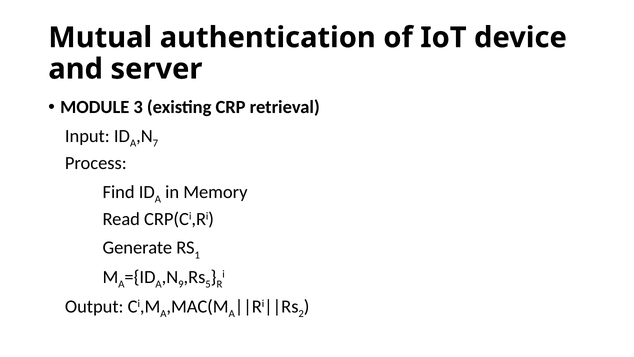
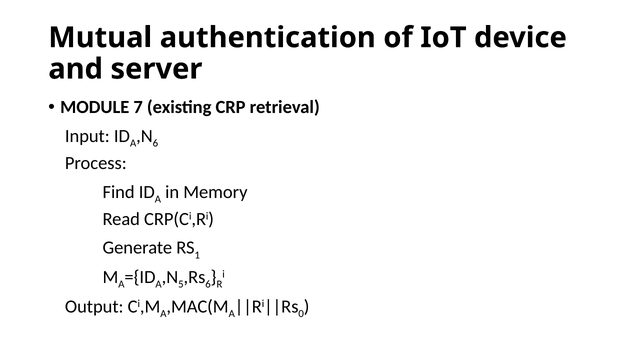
3: 3 -> 7 (138, 107)
7: 7 -> 6 (155, 143)
9: 9 -> 5 (181, 284)
5: 5 -> 6 (208, 284)
2: 2 -> 0 (301, 313)
